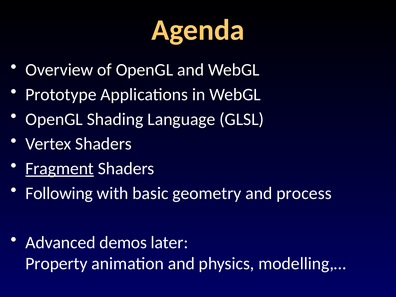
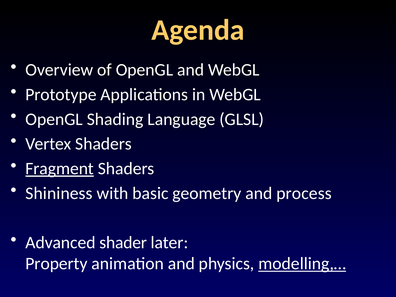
Following: Following -> Shininess (59, 193)
demos: demos -> shader (123, 243)
modelling,… underline: none -> present (302, 264)
